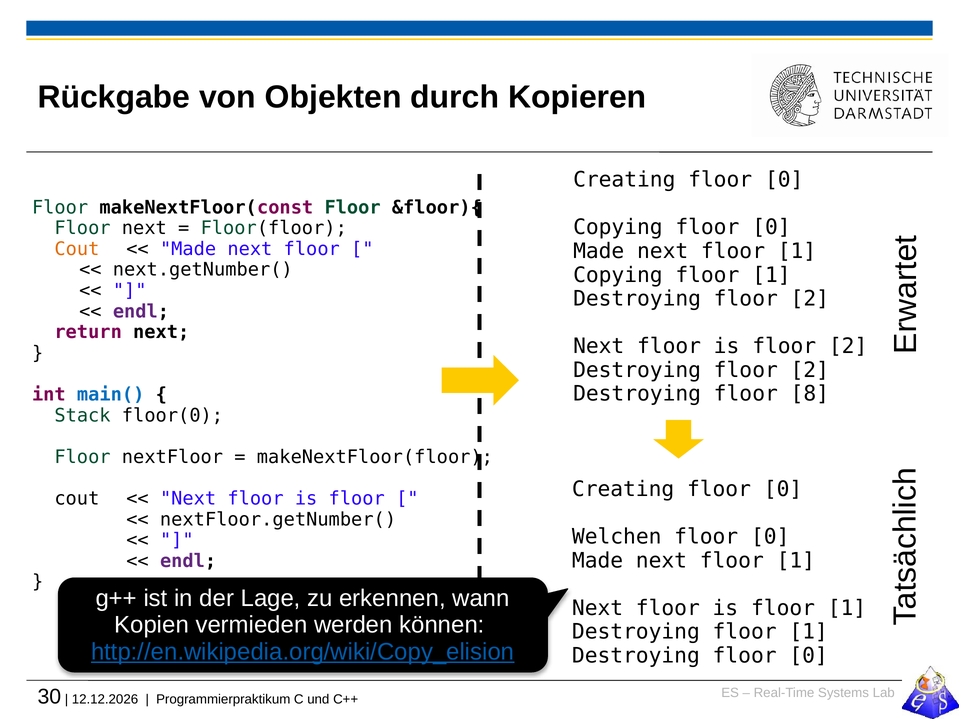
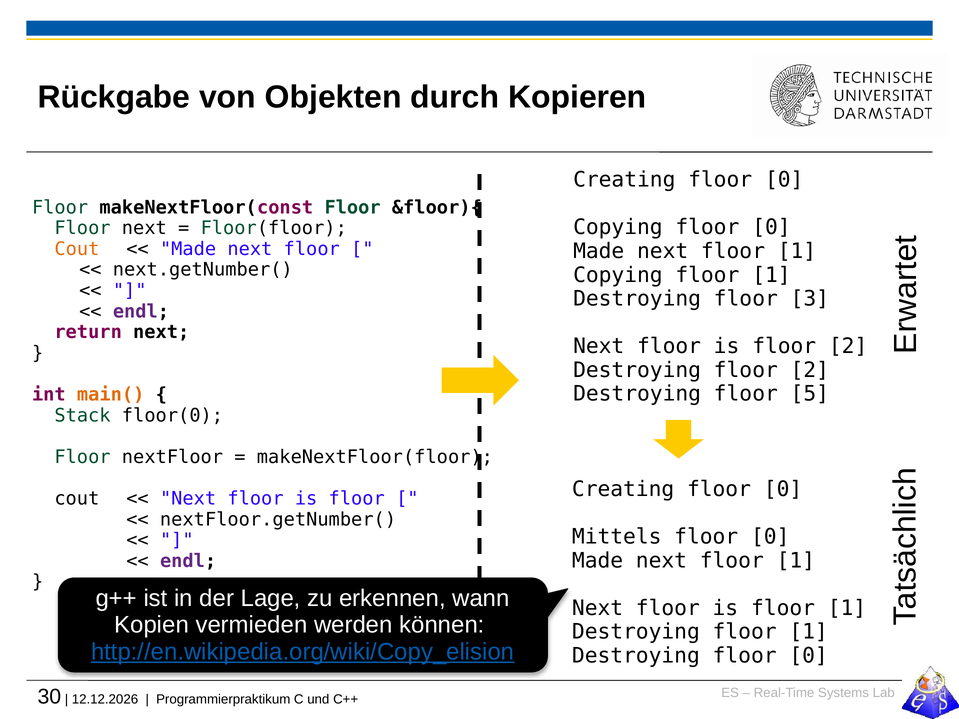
2: 2 -> 3 (810, 299)
8: 8 -> 5 (810, 394)
main( colour: blue -> orange (111, 395)
Welchen: Welchen -> Mittels (617, 537)
